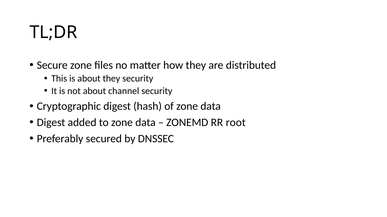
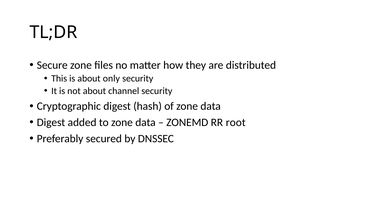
about they: they -> only (111, 79)
